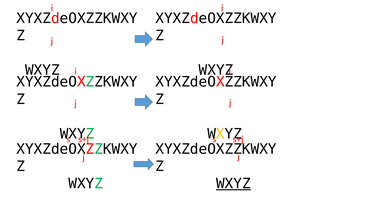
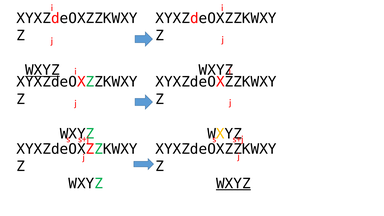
WXYZ underline: none -> present (42, 70)
